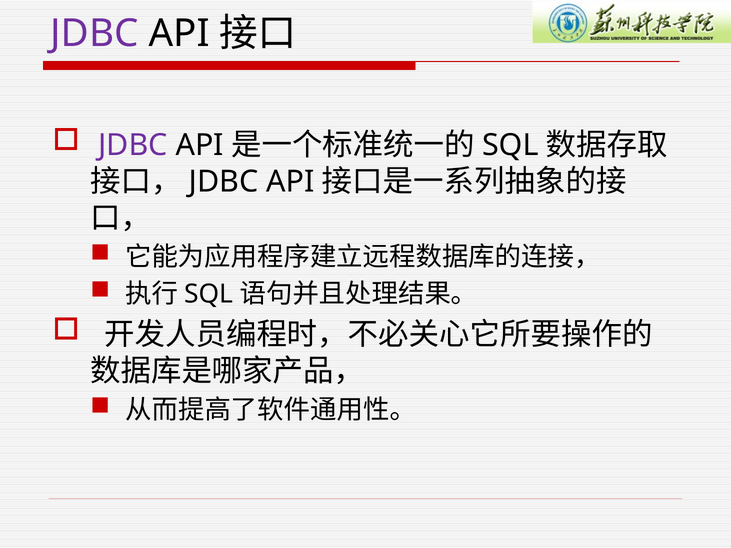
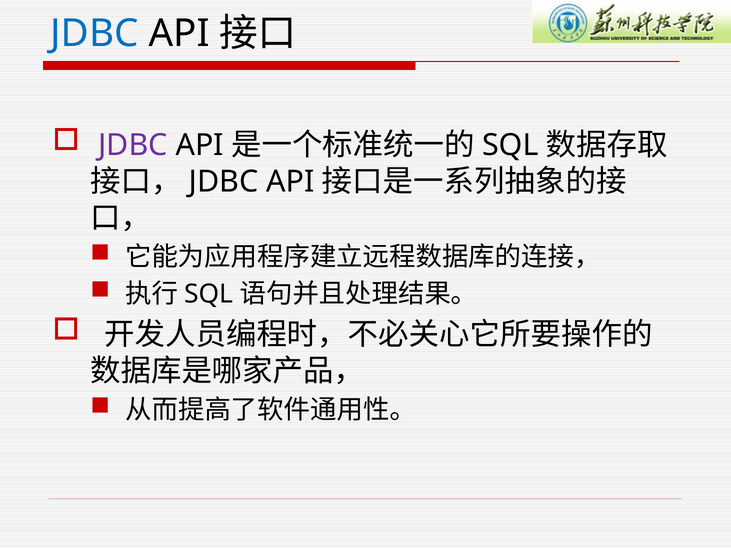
JDBC colour: purple -> blue (95, 33)
